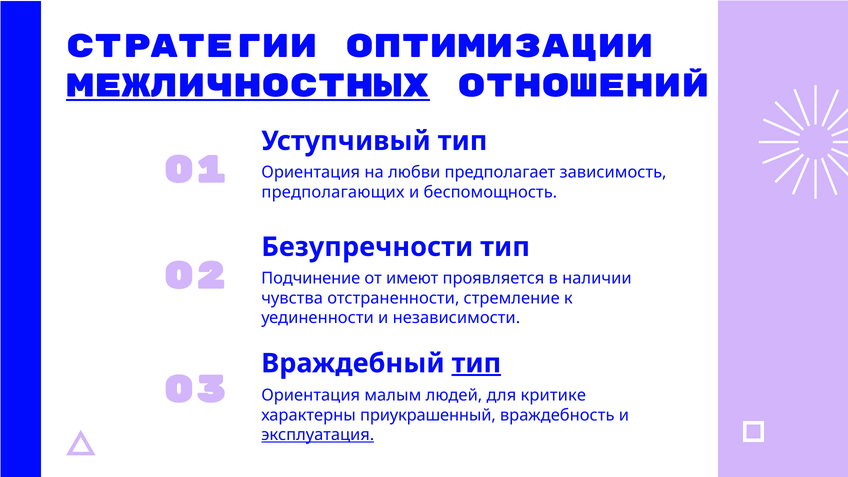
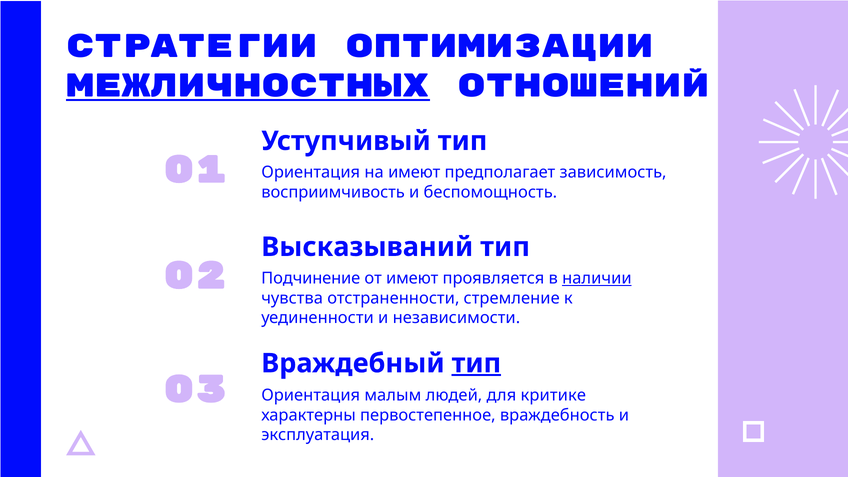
на любви: любви -> имеют (414, 172)
предполагающих: предполагающих -> восприимчивость (333, 192)
Безупречности: Безупречности -> Высказываний (367, 247)
наличии underline: none -> present (597, 278)
приукрашенный: приукрашенный -> первостепенное (428, 415)
эксплуатация underline: present -> none (318, 435)
